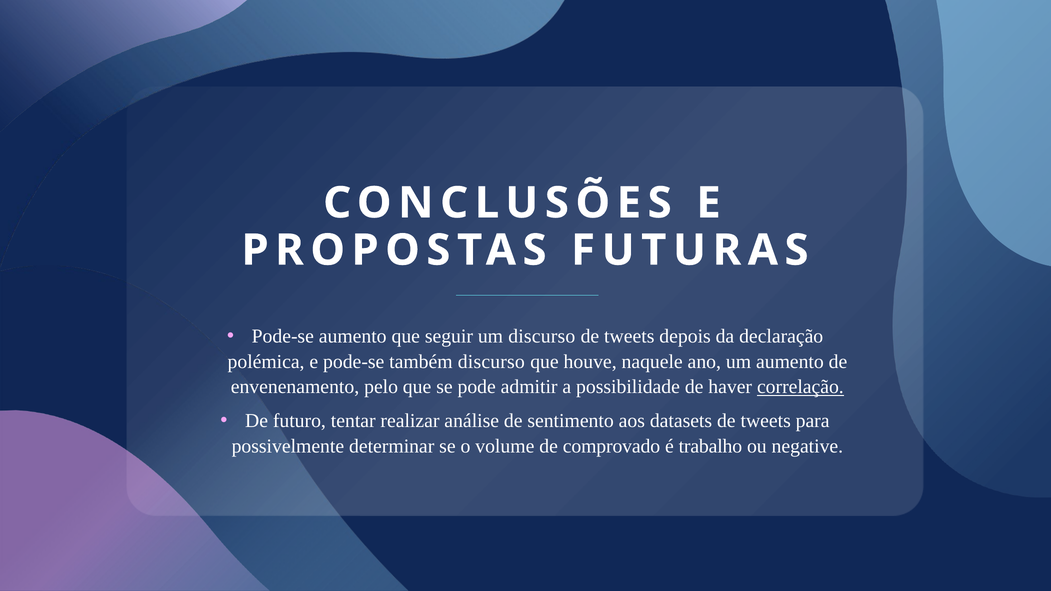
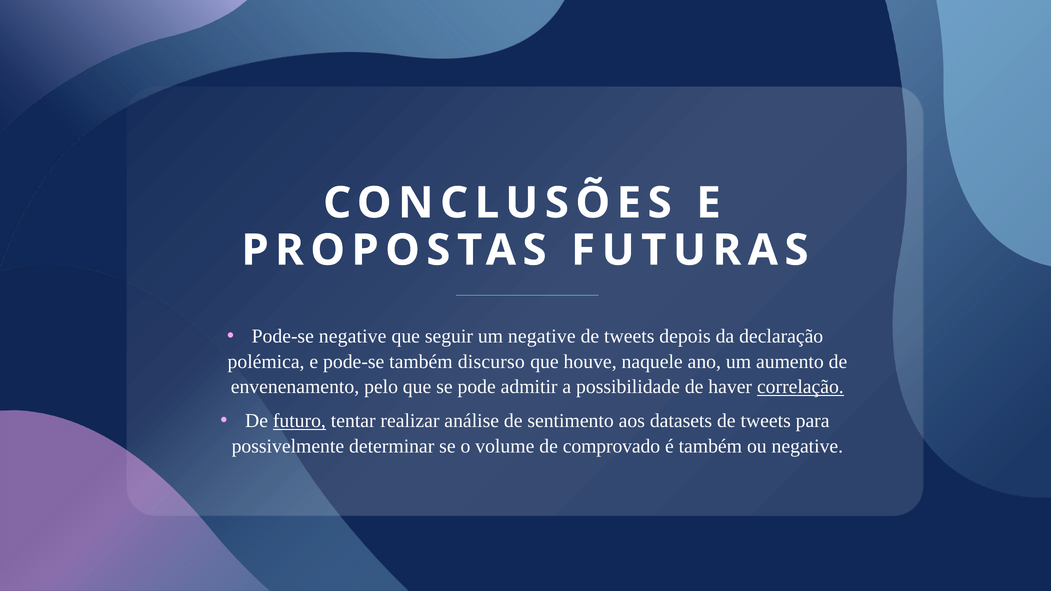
Pode-se aumento: aumento -> negative (353, 336)
um discurso: discurso -> negative (542, 336)
futuro underline: none -> present (299, 421)
é trabalho: trabalho -> também (710, 446)
